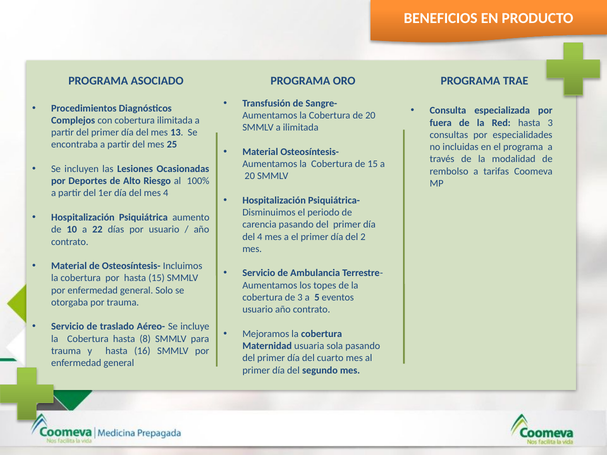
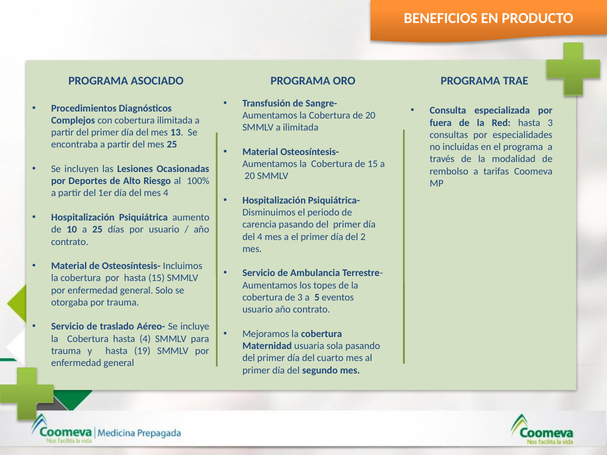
a 22: 22 -> 25 (97, 230)
hasta 8: 8 -> 4 (145, 339)
16: 16 -> 19 (142, 351)
